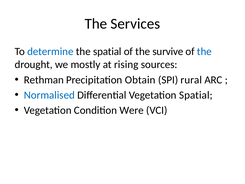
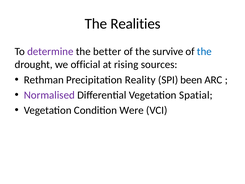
Services: Services -> Realities (135, 24)
determine colour: blue -> purple (50, 51)
the spatial: spatial -> better (107, 51)
mostly: mostly -> official (86, 64)
Obtain: Obtain -> Reality (140, 80)
rural: rural -> been (191, 80)
Normalised colour: blue -> purple (49, 95)
